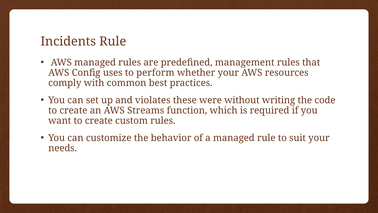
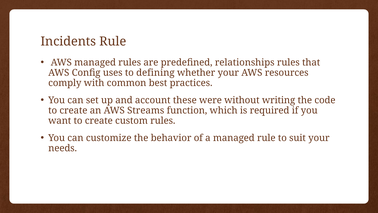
management: management -> relationships (245, 62)
perform: perform -> defining (155, 73)
violates: violates -> account (153, 100)
